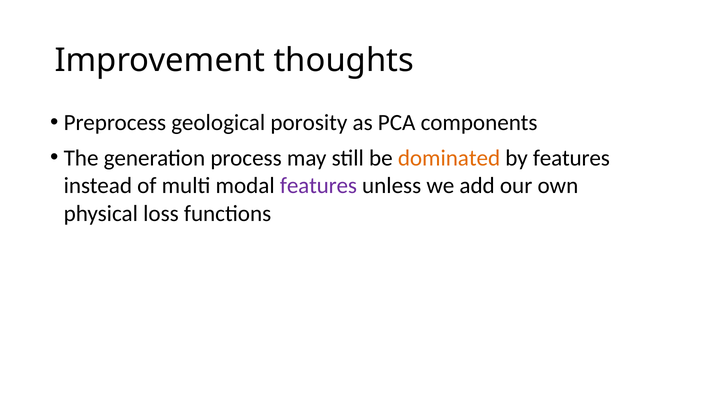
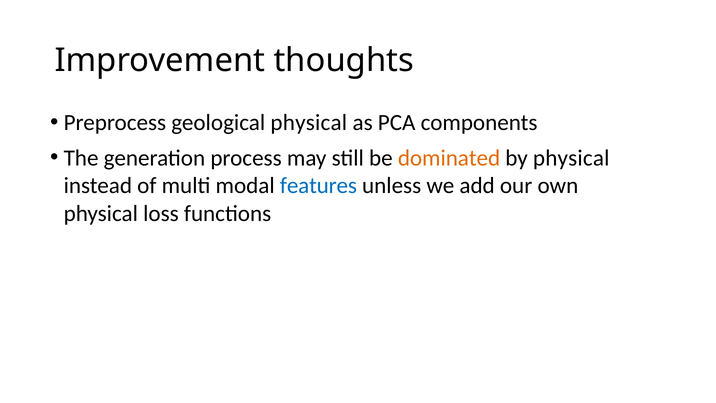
geological porosity: porosity -> physical (309, 122)
by features: features -> physical (571, 158)
features colour: purple -> blue (318, 186)
